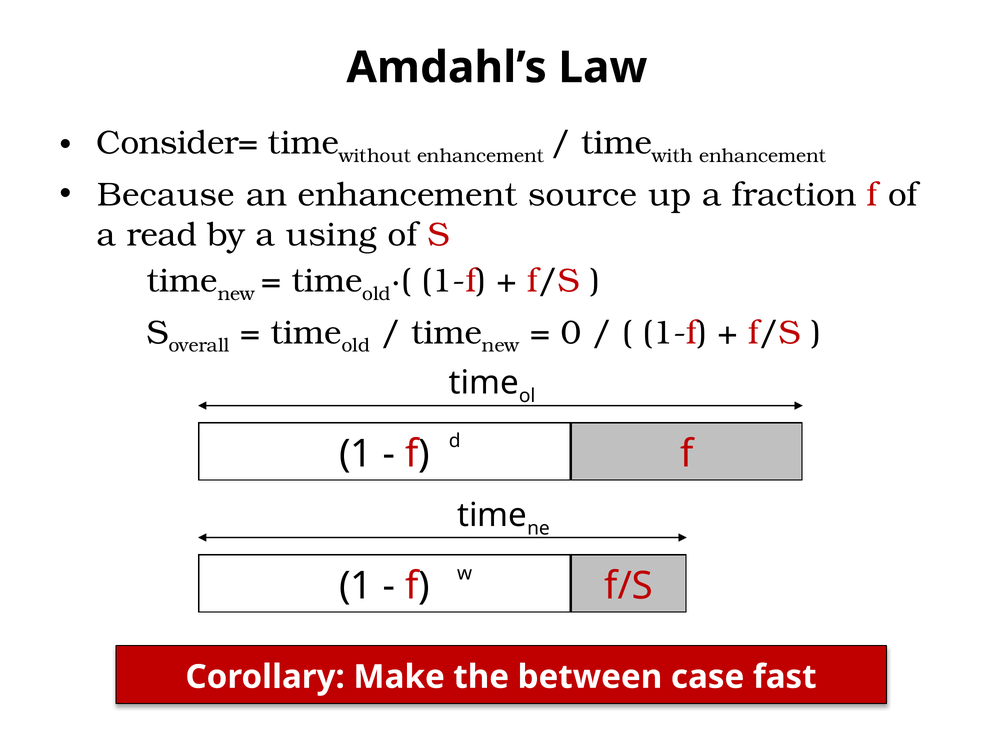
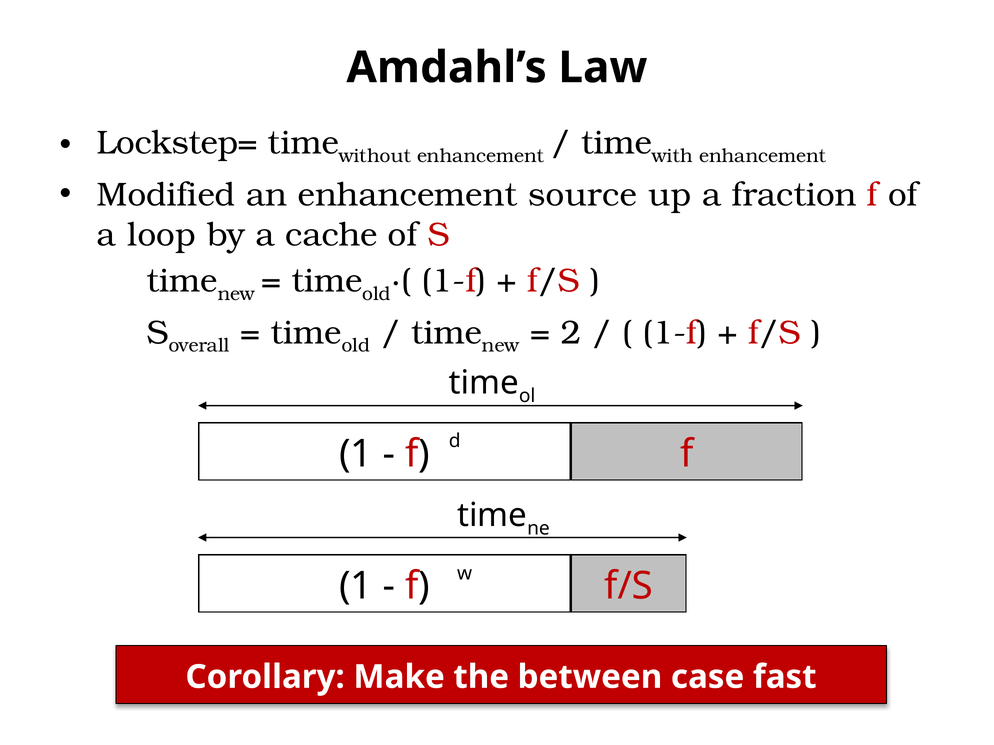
Consider=: Consider= -> Lockstep= (177, 143)
Because: Because -> Modified (166, 195)
read: read -> loop (162, 235)
using: using -> cache (332, 235)
0: 0 -> 2 (571, 333)
